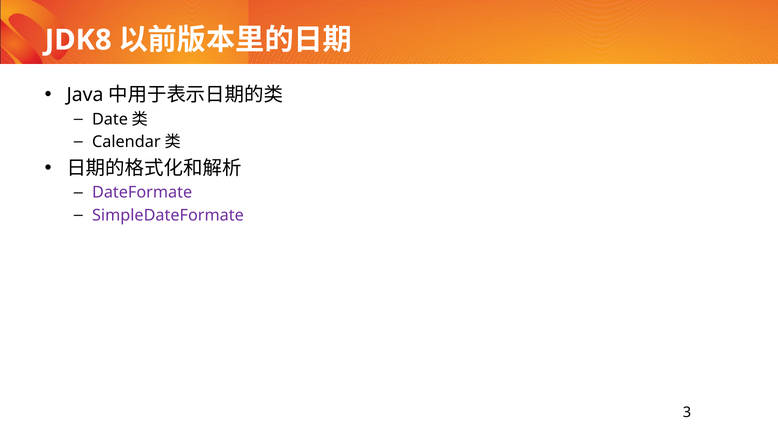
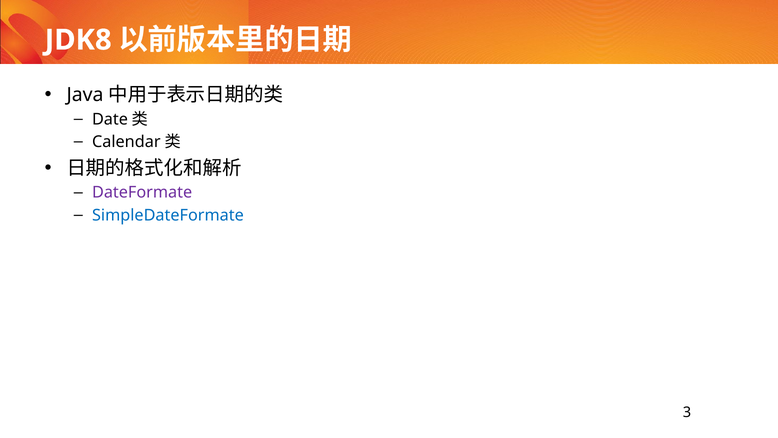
SimpleDateFormate colour: purple -> blue (168, 215)
